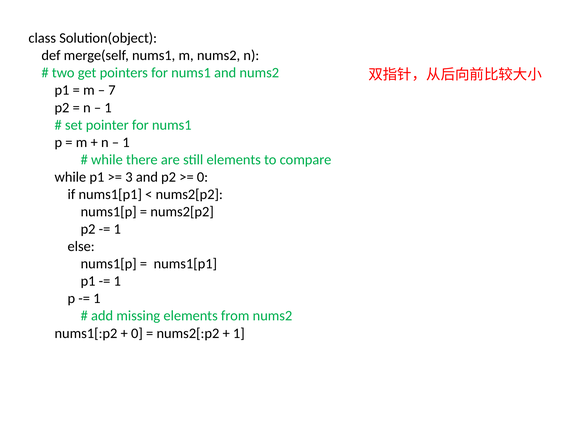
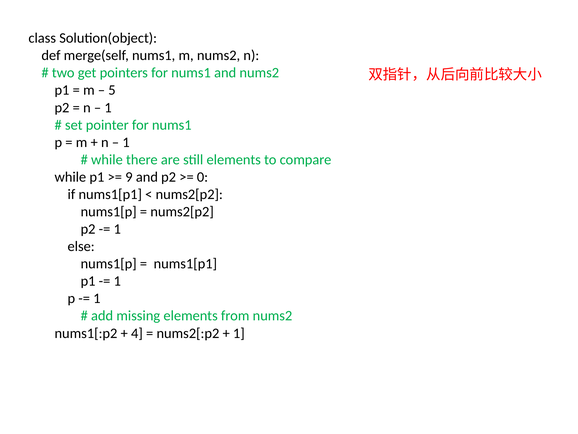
7: 7 -> 5 (112, 90)
3: 3 -> 9 (129, 177)
0: 0 -> 4 (137, 333)
